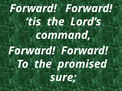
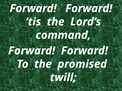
sure: sure -> twill (63, 78)
